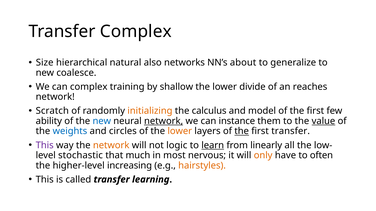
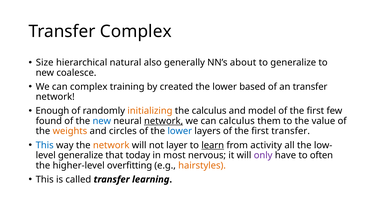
networks: networks -> generally (184, 63)
shallow: shallow -> created (176, 87)
divide: divide -> based (252, 87)
an reaches: reaches -> transfer (310, 87)
Scratch: Scratch -> Enough (52, 111)
ability: ability -> found (49, 121)
can instance: instance -> calculus (237, 121)
value underline: present -> none (323, 121)
weights colour: blue -> orange (70, 131)
lower colour: orange -> blue (180, 131)
the underline: present -> none (242, 131)
This colour: purple -> blue (45, 146)
logic: logic -> layer (177, 146)
linearly: linearly -> activity (266, 146)
stochastic: stochastic -> generalize (81, 156)
much: much -> today (138, 156)
only colour: orange -> purple (263, 156)
increasing: increasing -> overfitting (130, 166)
